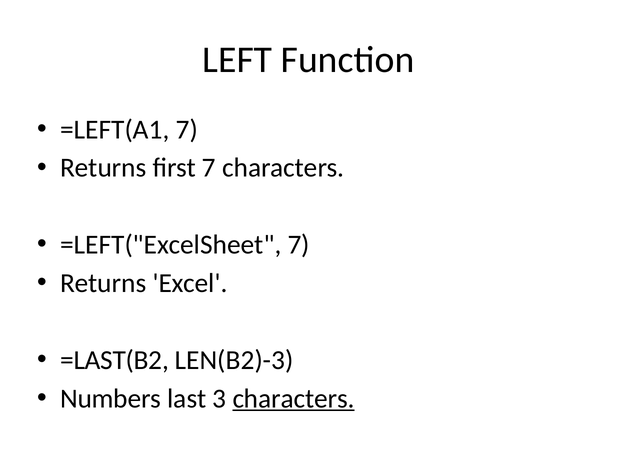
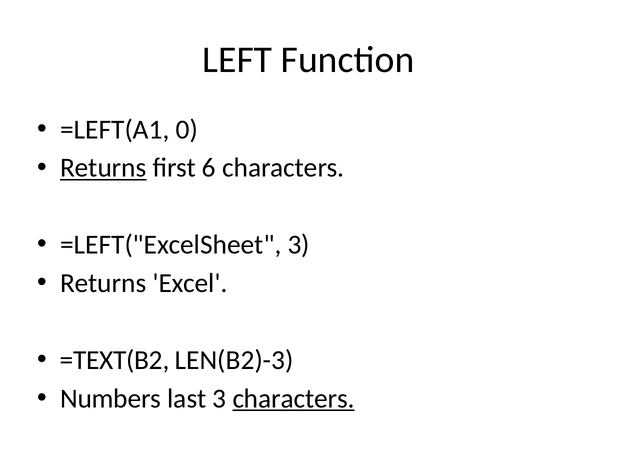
=LEFT(A1 7: 7 -> 0 (187, 129)
Returns underline: none -> present (103, 168)
first 7: 7 -> 6 (209, 168)
=LEFT("ExcelSheet 7: 7 -> 3 (299, 245)
=LAST(B2: =LAST(B2 -> =TEXT(B2 (115, 360)
